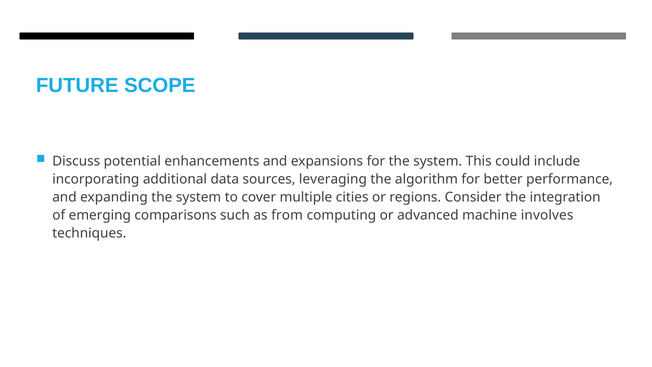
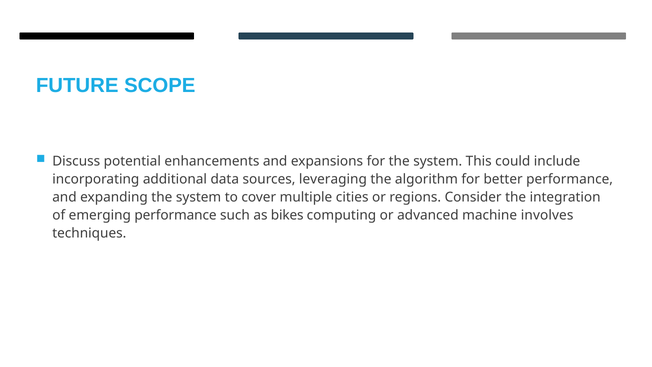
emerging comparisons: comparisons -> performance (176, 215)
from: from -> bikes (287, 215)
